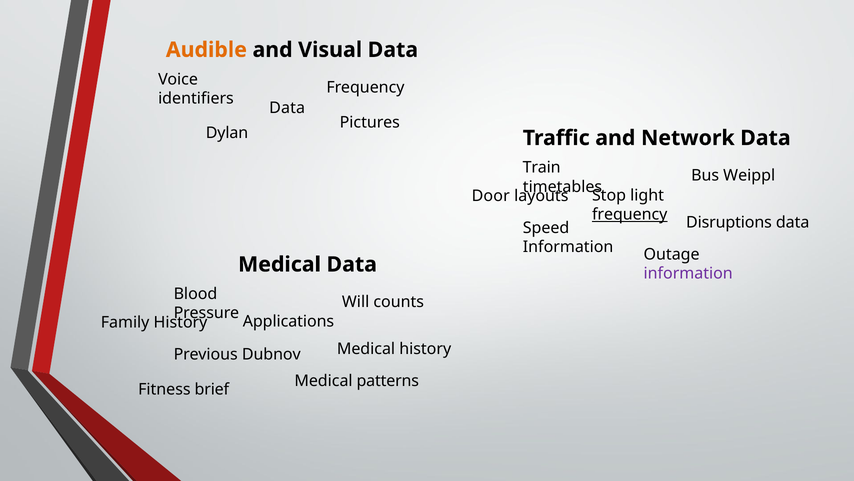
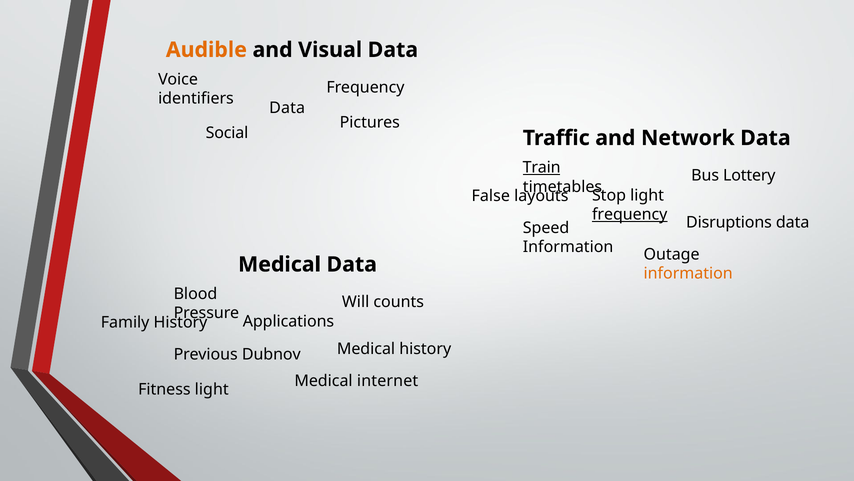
Dylan: Dylan -> Social (227, 133)
Train underline: none -> present (542, 167)
Weippl: Weippl -> Lottery (749, 175)
Door: Door -> False (491, 196)
information colour: purple -> orange (688, 273)
patterns: patterns -> internet (388, 380)
Fitness brief: brief -> light (212, 389)
